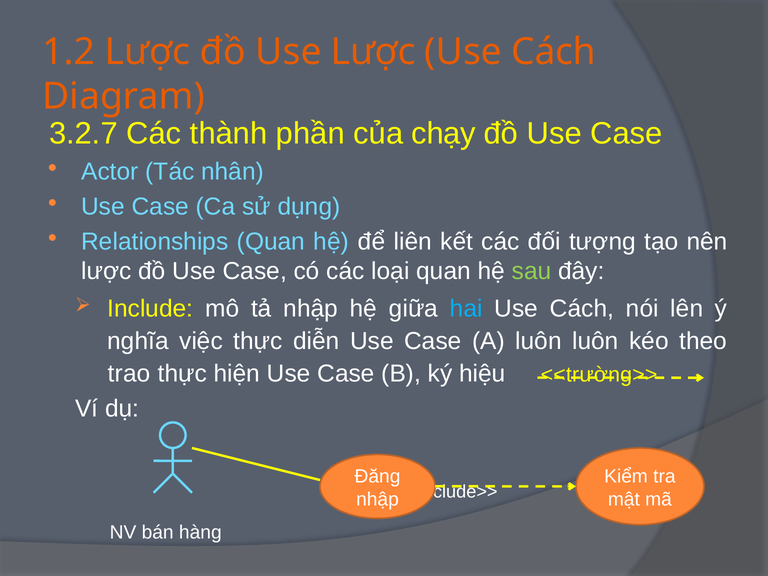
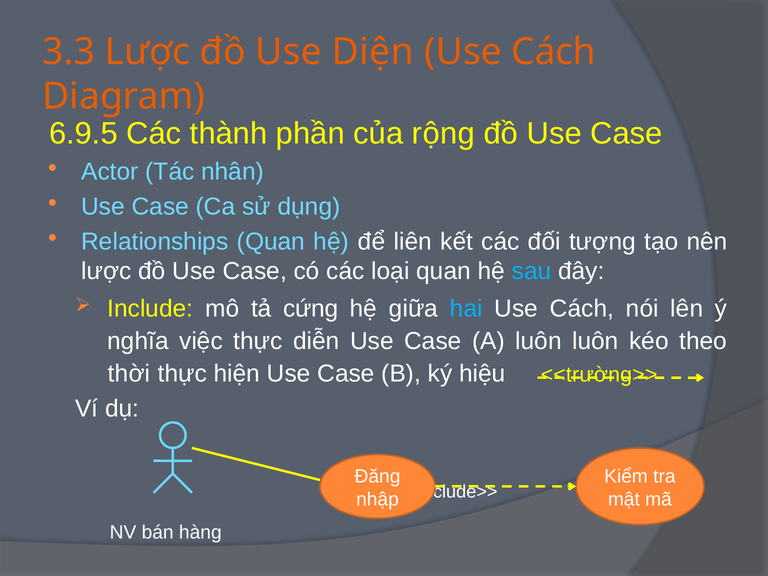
1.2: 1.2 -> 3.3 (69, 52)
Use Lược: Lược -> Diện (373, 52)
3.2.7: 3.2.7 -> 6.9.5 (83, 133)
chạy: chạy -> rộng (443, 133)
sau colour: light green -> light blue (532, 271)
tả nhập: nhập -> cứng (311, 309)
trao: trao -> thời (129, 374)
